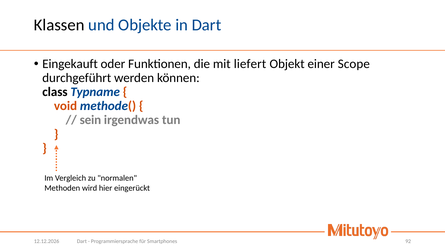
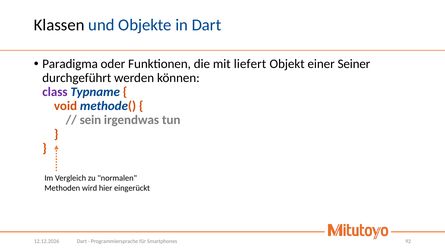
Eingekauft: Eingekauft -> Paradigma (70, 64)
Scope: Scope -> Seiner (354, 64)
class colour: black -> purple (55, 92)
